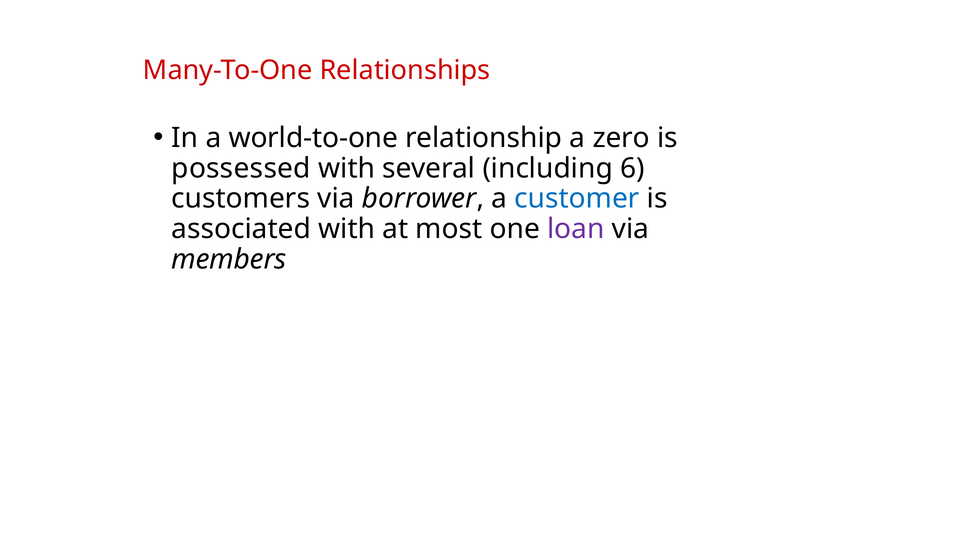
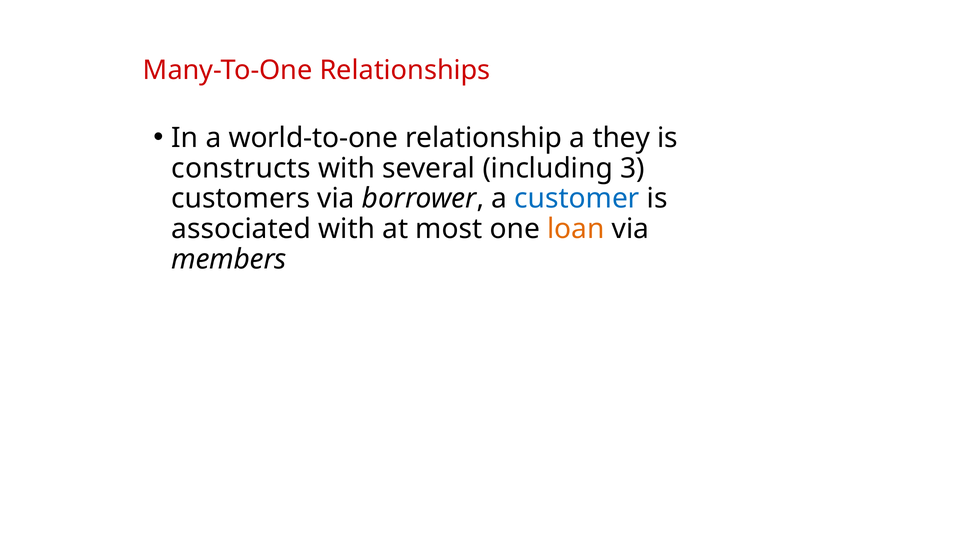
zero: zero -> they (621, 138)
possessed: possessed -> constructs (241, 168)
6: 6 -> 3 (632, 168)
loan colour: purple -> orange (576, 229)
